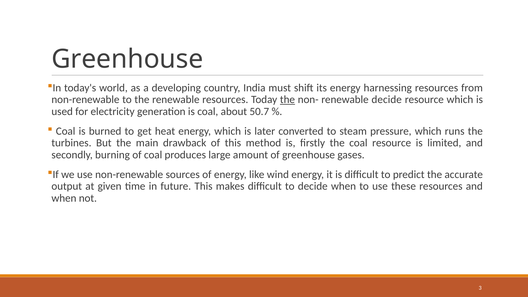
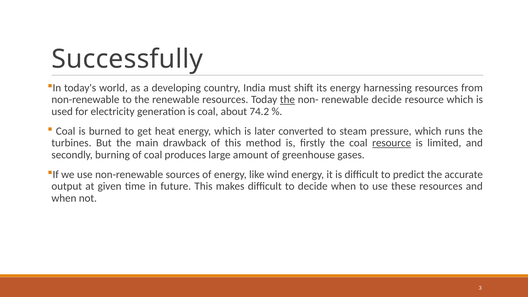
Greenhouse: Greenhouse -> Successfully (127, 59)
50.7: 50.7 -> 74.2 (259, 112)
resource underline: none -> present (392, 143)
